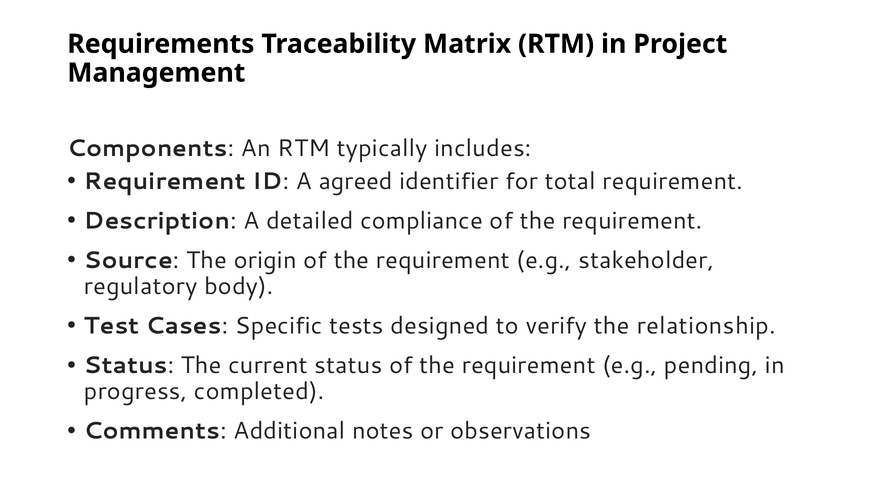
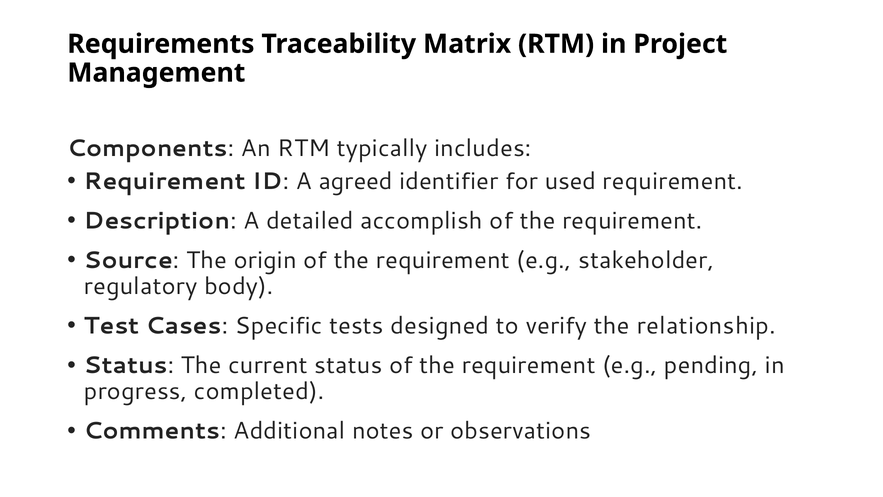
total: total -> used (571, 181)
compliance: compliance -> accomplish (422, 221)
